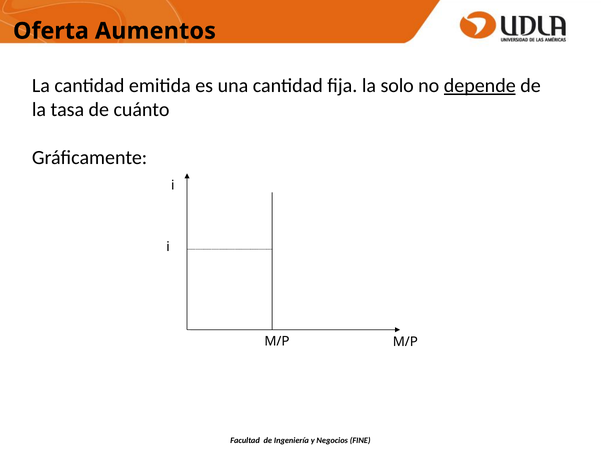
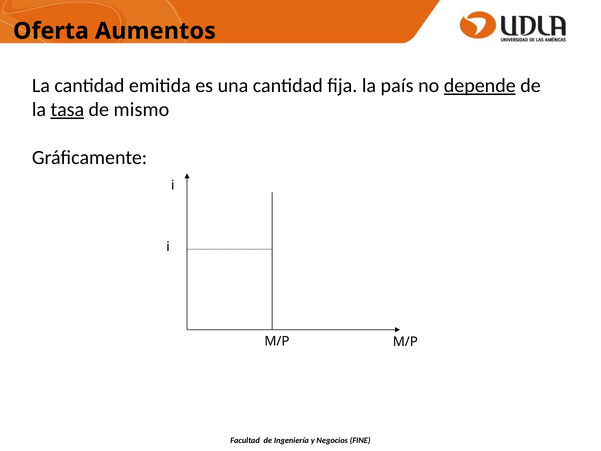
solo: solo -> país (397, 86)
tasa underline: none -> present (67, 110)
cuánto: cuánto -> mismo (141, 110)
